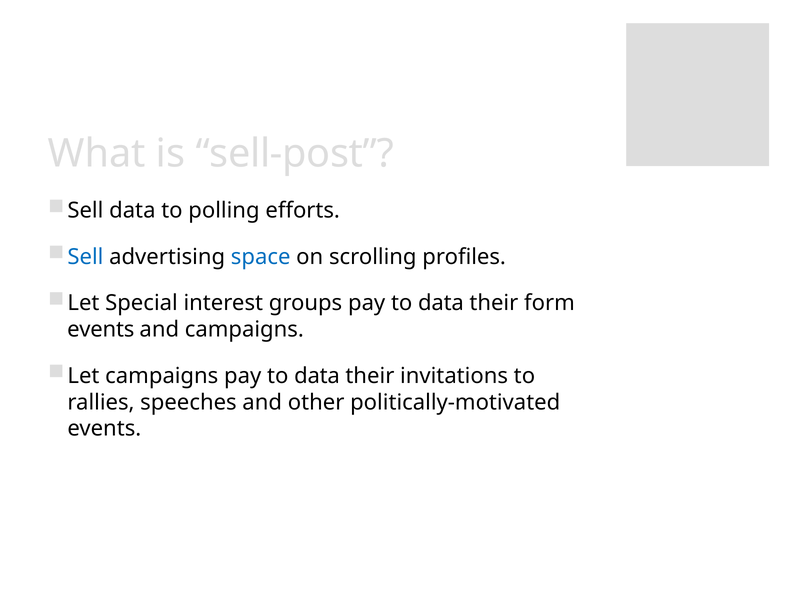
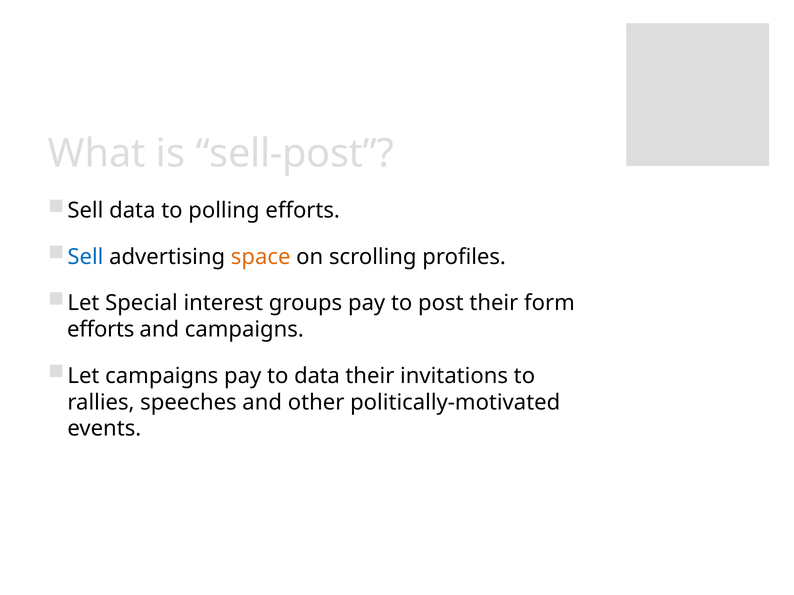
space colour: blue -> orange (261, 257)
groups pay to data: data -> post (441, 303)
events: events -> efforts (101, 330)
